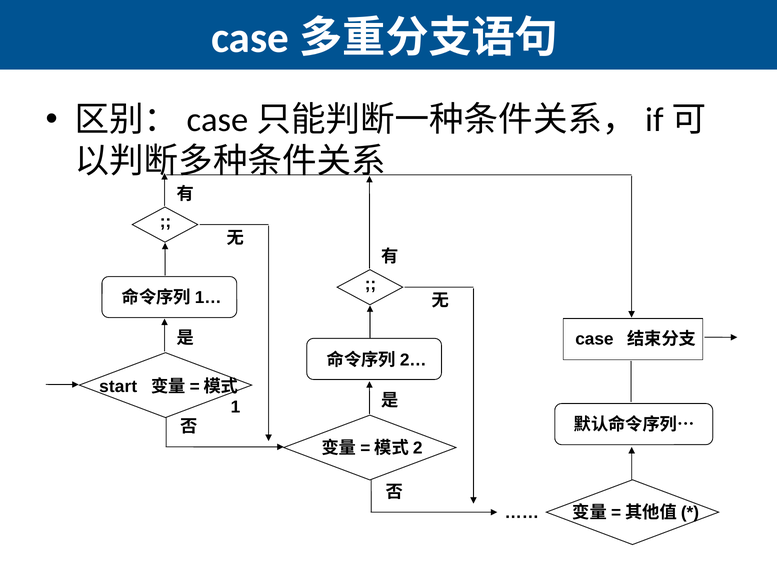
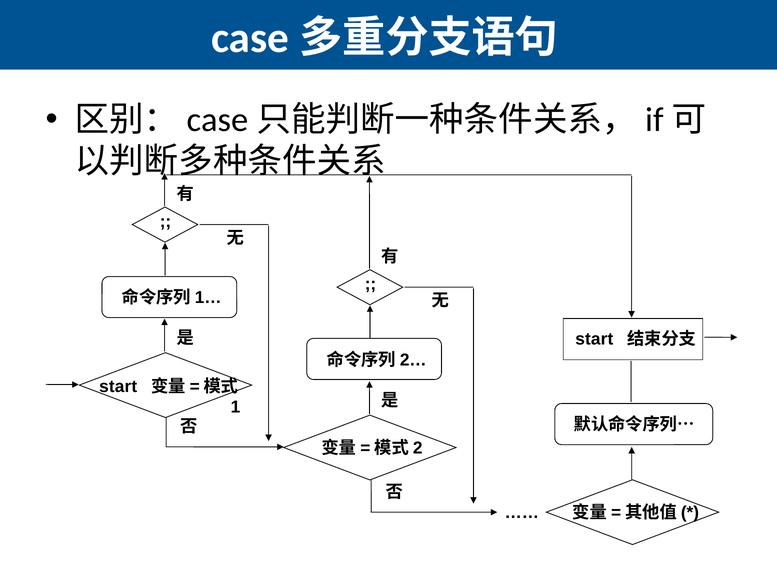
case: case -> start (594, 339)
